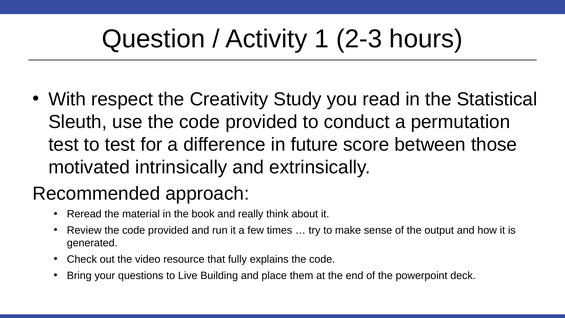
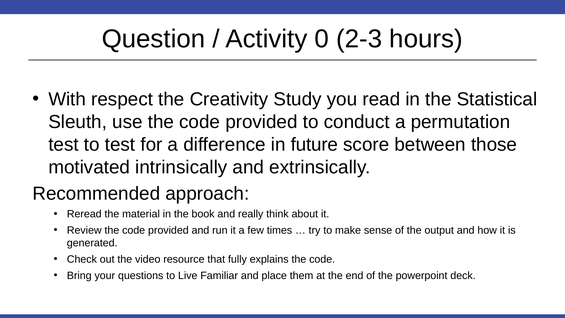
1: 1 -> 0 (322, 39)
Building: Building -> Familiar (219, 275)
